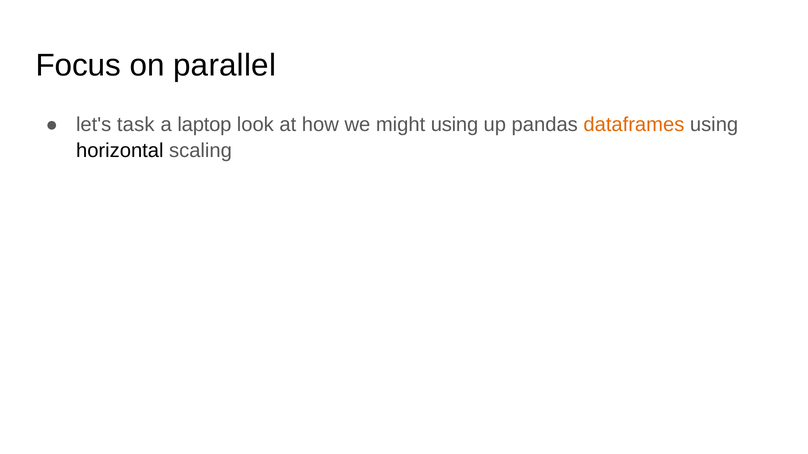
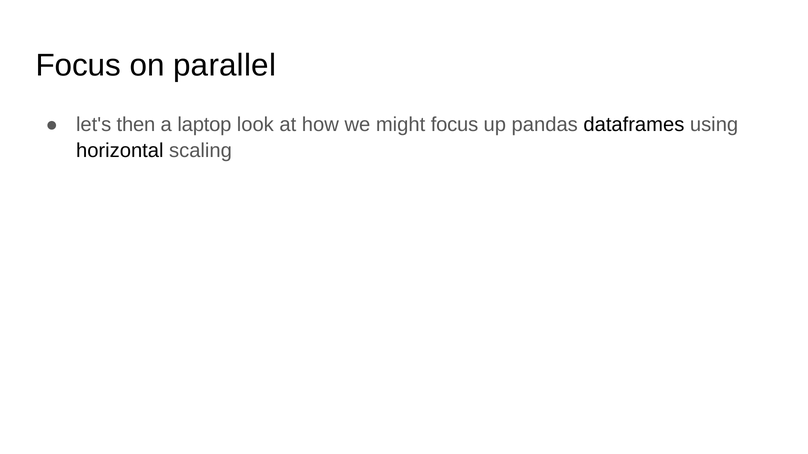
task: task -> then (136, 125)
might using: using -> focus (455, 125)
dataframes colour: orange -> black (634, 125)
